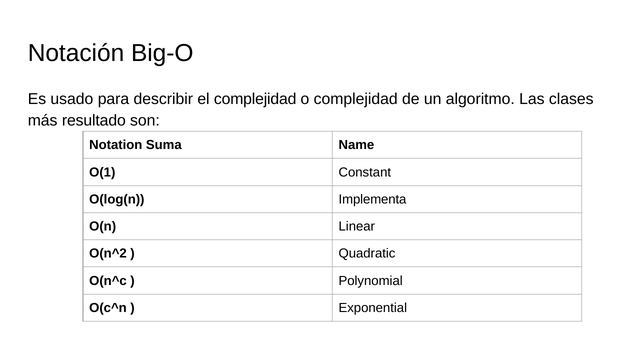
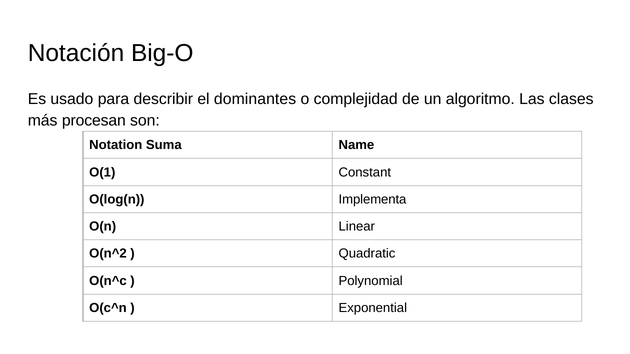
el complejidad: complejidad -> dominantes (255, 99)
resultado: resultado -> procesan (94, 121)
